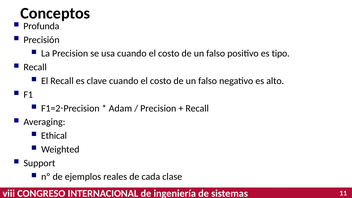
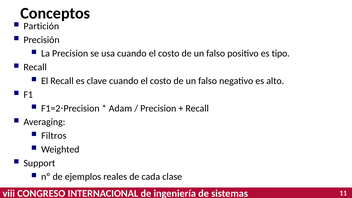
Profunda: Profunda -> Partición (41, 26)
Ethical: Ethical -> Filtros (54, 136)
